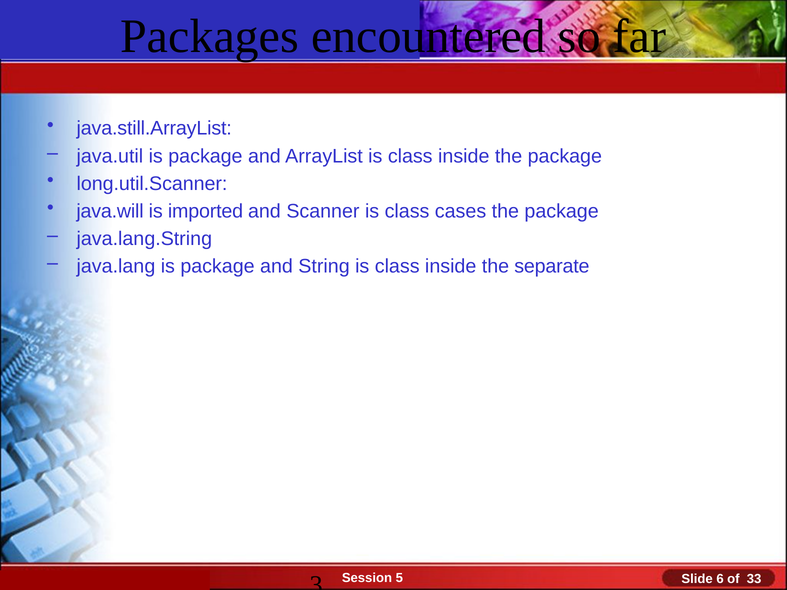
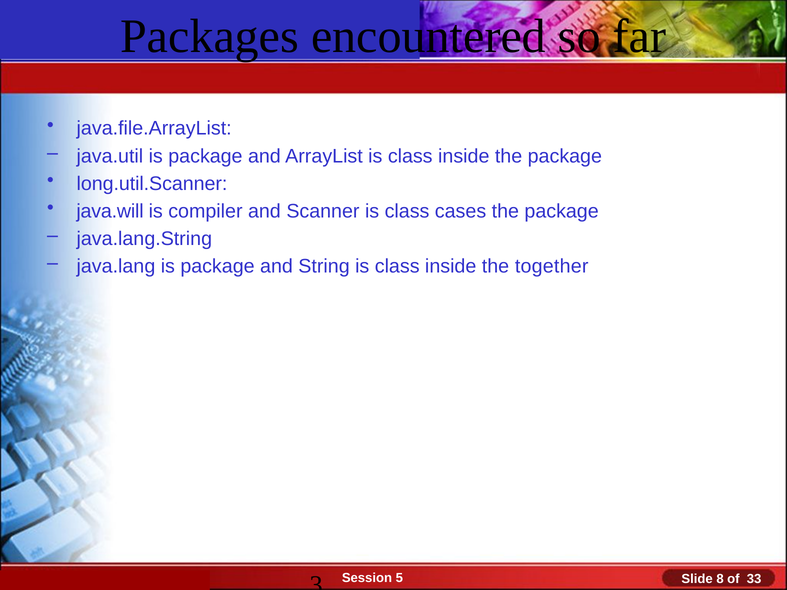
java.still.ArrayList: java.still.ArrayList -> java.file.ArrayList (154, 129)
imported: imported -> compiler (205, 211)
separate: separate -> together (552, 266)
6: 6 -> 8 (720, 579)
